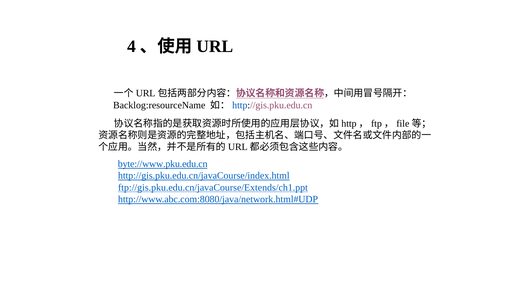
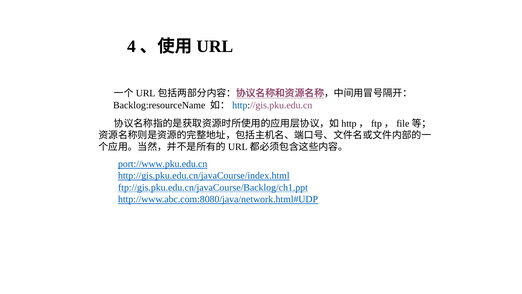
byte://www.pku.edu.cn: byte://www.pku.edu.cn -> port://www.pku.edu.cn (163, 164)
ftp://gis.pku.edu.cn/javaCourse/Extends/ch1.ppt: ftp://gis.pku.edu.cn/javaCourse/Extends/ch1.ppt -> ftp://gis.pku.edu.cn/javaCourse/Backlog/ch1.ppt (213, 187)
